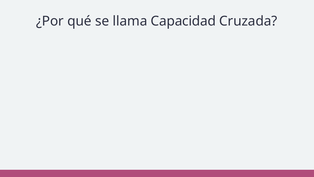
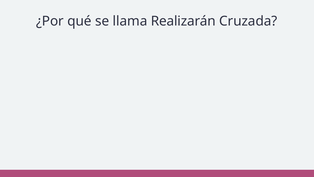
Capacidad: Capacidad -> Realizarán (183, 21)
